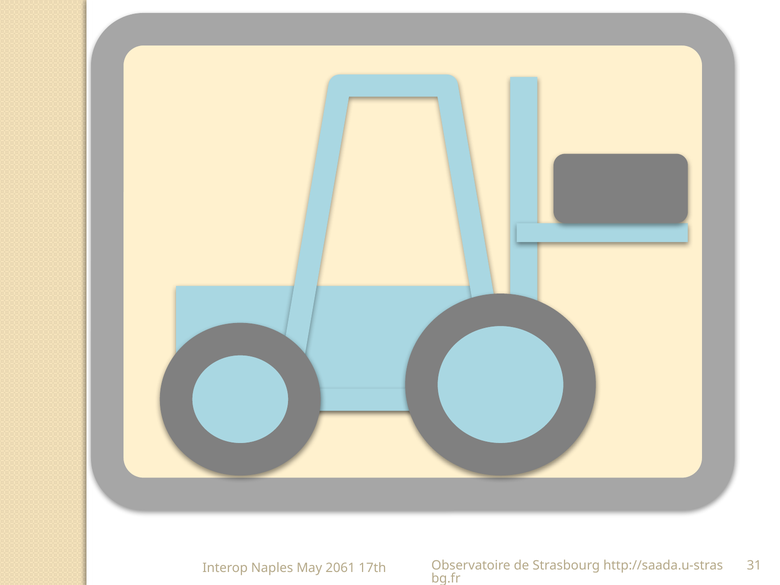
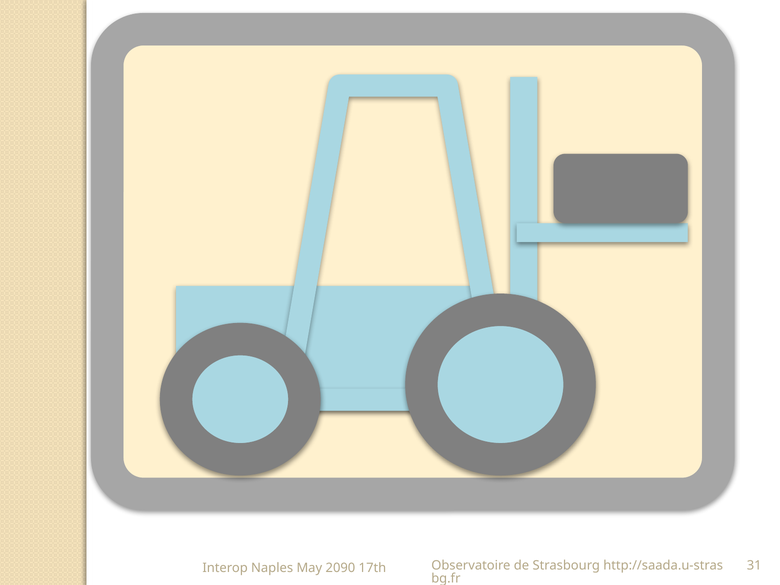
2061: 2061 -> 2090 (340, 568)
